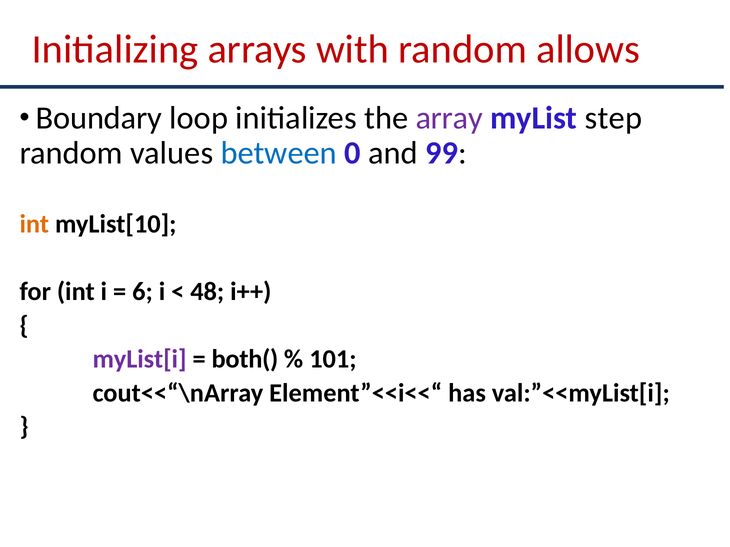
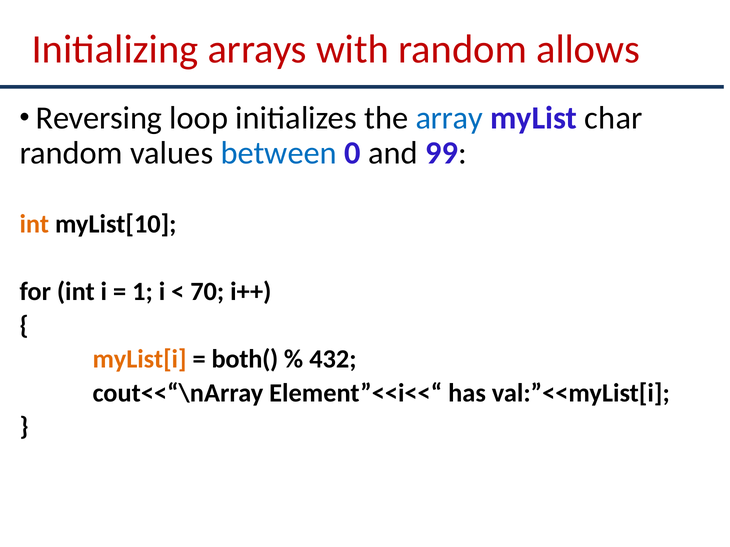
Boundary: Boundary -> Reversing (99, 118)
array colour: purple -> blue (449, 118)
step: step -> char (614, 118)
6: 6 -> 1 (142, 292)
48: 48 -> 70 (207, 292)
myList[i colour: purple -> orange (140, 359)
101: 101 -> 432 (333, 359)
